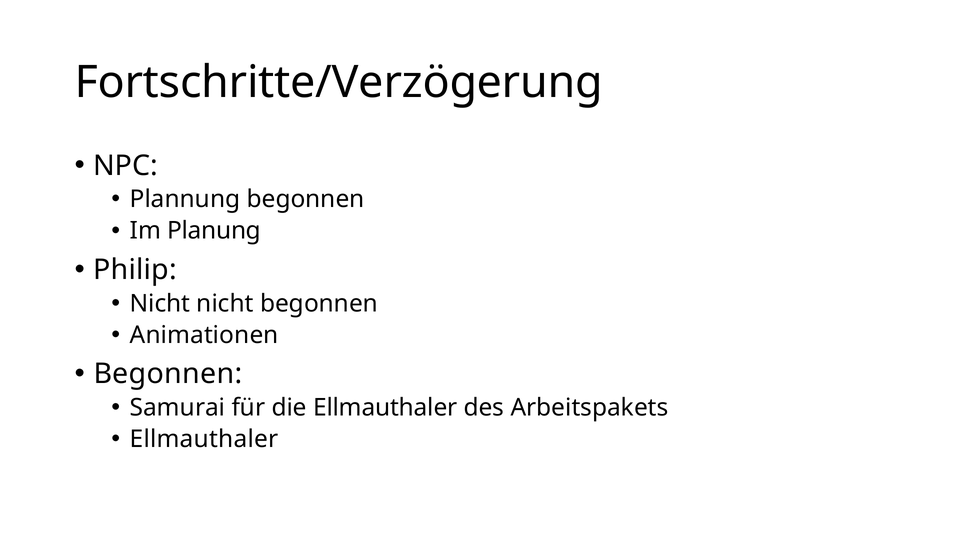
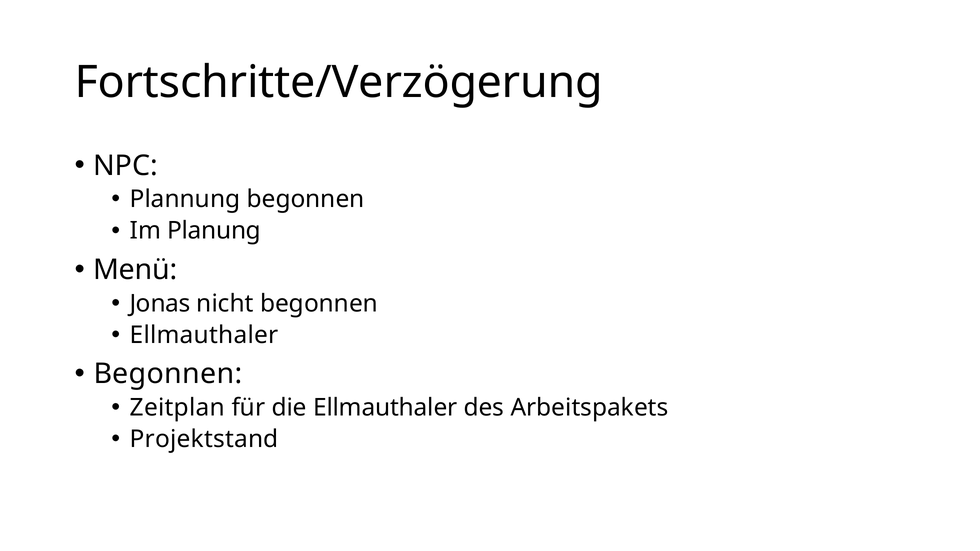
Philip: Philip -> Menü (135, 270)
Nicht: Nicht -> Jonas (160, 304)
Animationen: Animationen -> Ellmauthaler (204, 335)
Samurai: Samurai -> Zeitplan (177, 408)
Ellmauthaler: Ellmauthaler -> Projektstand (204, 439)
